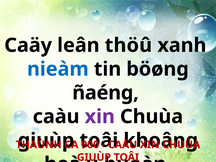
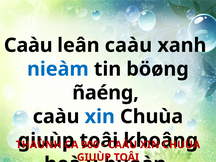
Caäy: Caäy -> Caàu (28, 45)
leân thöû: thöû -> caàu (128, 45)
xin colour: purple -> blue (100, 117)
